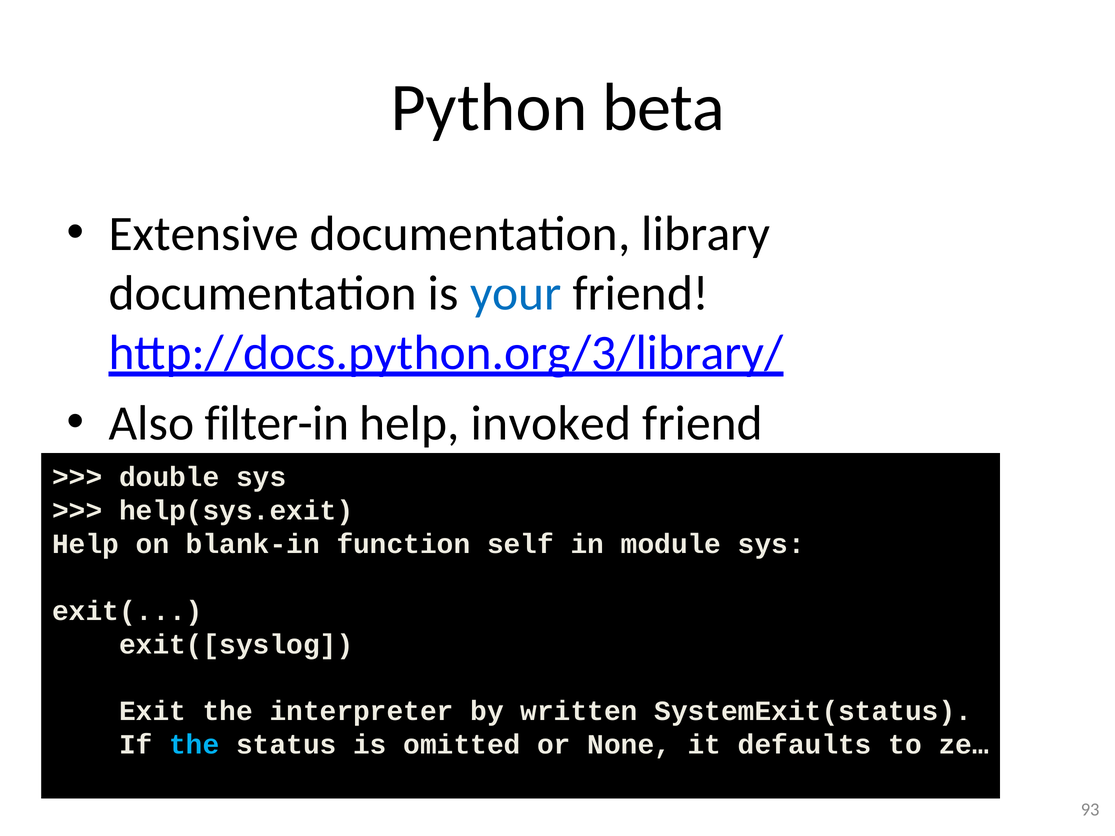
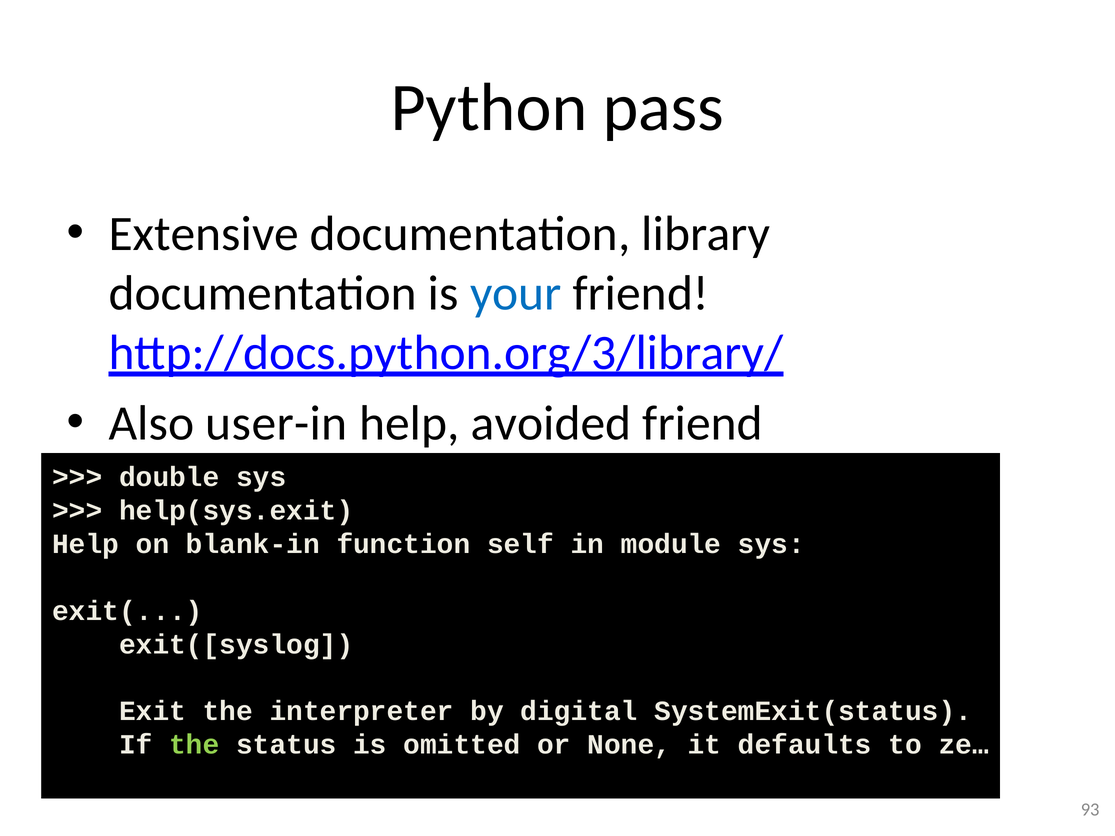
beta: beta -> pass (663, 108)
filter-in: filter-in -> user-in (276, 423)
invoked: invoked -> avoided (551, 423)
written: written -> digital (579, 712)
the colour: light blue -> light green (194, 745)
